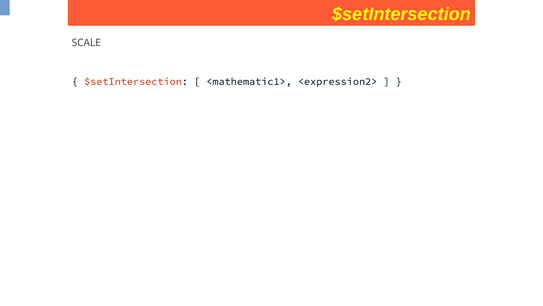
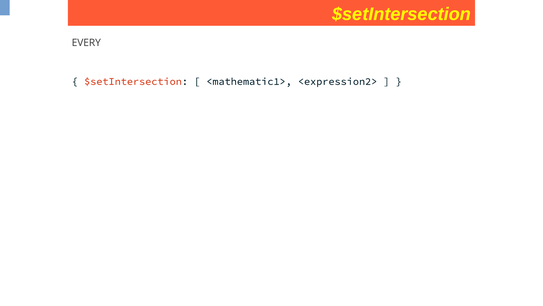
SCALE: SCALE -> EVERY (86, 43)
